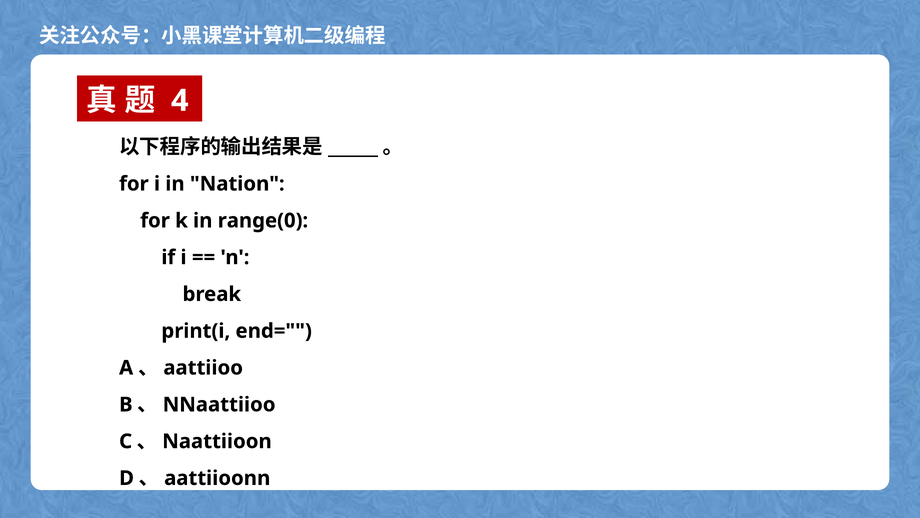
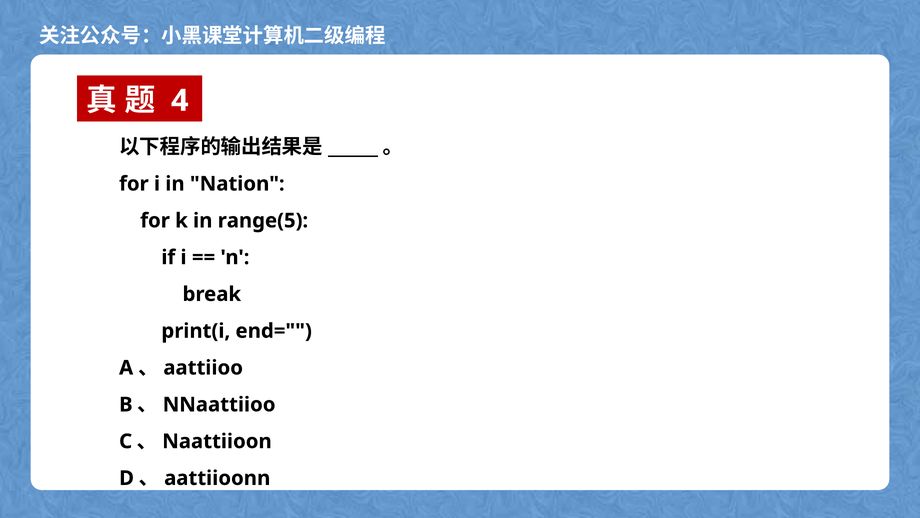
range(0: range(0 -> range(5 (263, 220)
